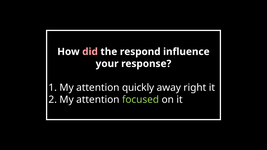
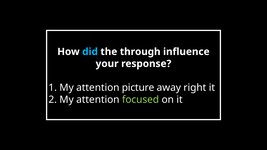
did colour: pink -> light blue (90, 52)
respond: respond -> through (140, 52)
quickly: quickly -> picture (138, 88)
